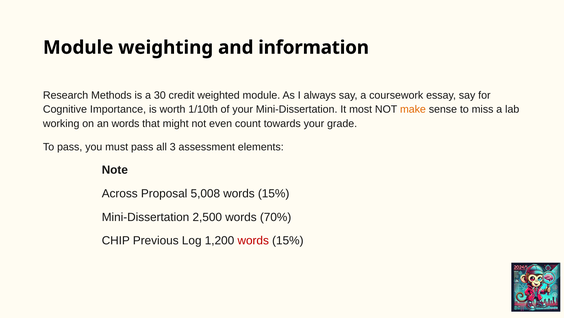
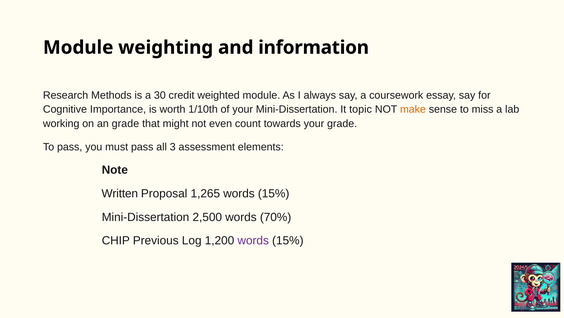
most: most -> topic (361, 109)
an words: words -> grade (125, 123)
Across: Across -> Written (120, 193)
5,008: 5,008 -> 1,265 (205, 193)
words colour: red -> purple (253, 240)
